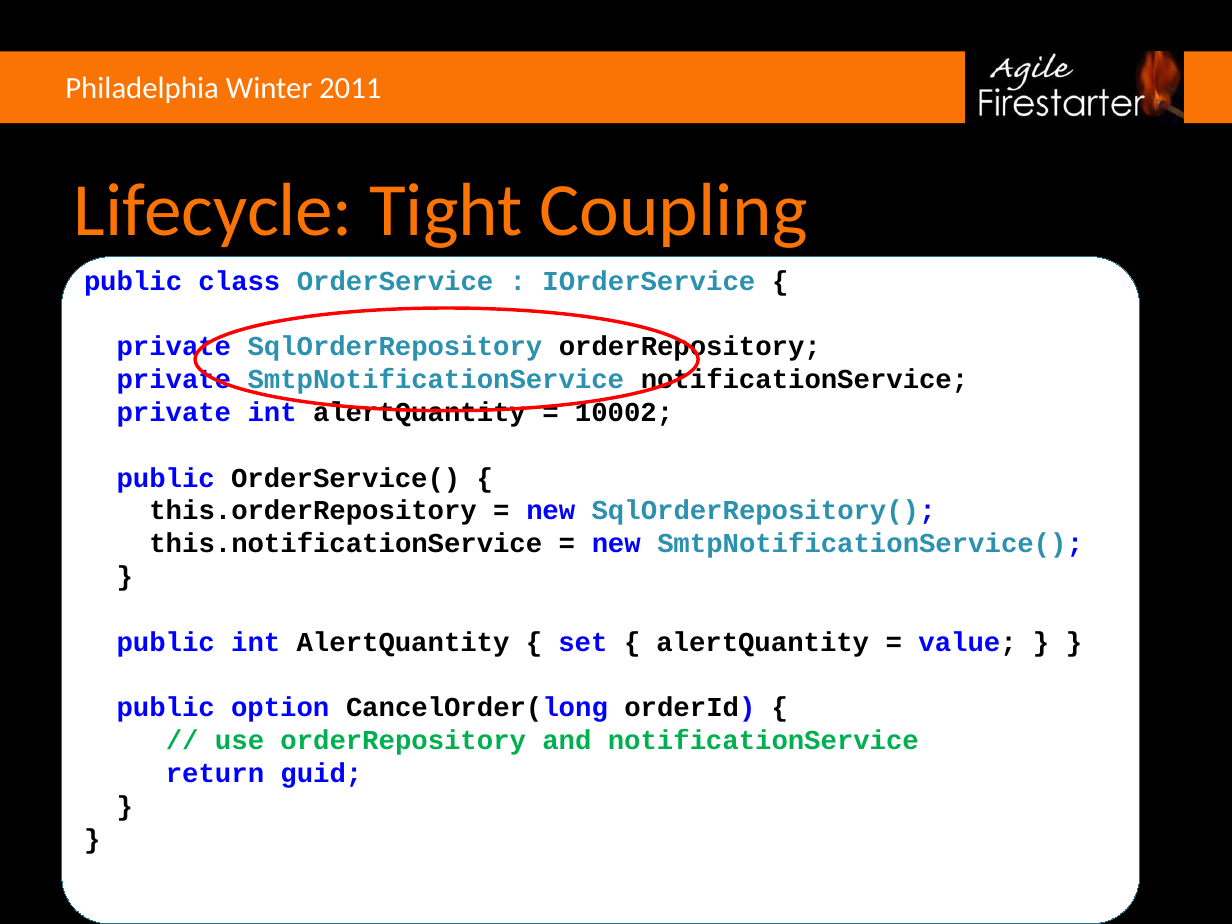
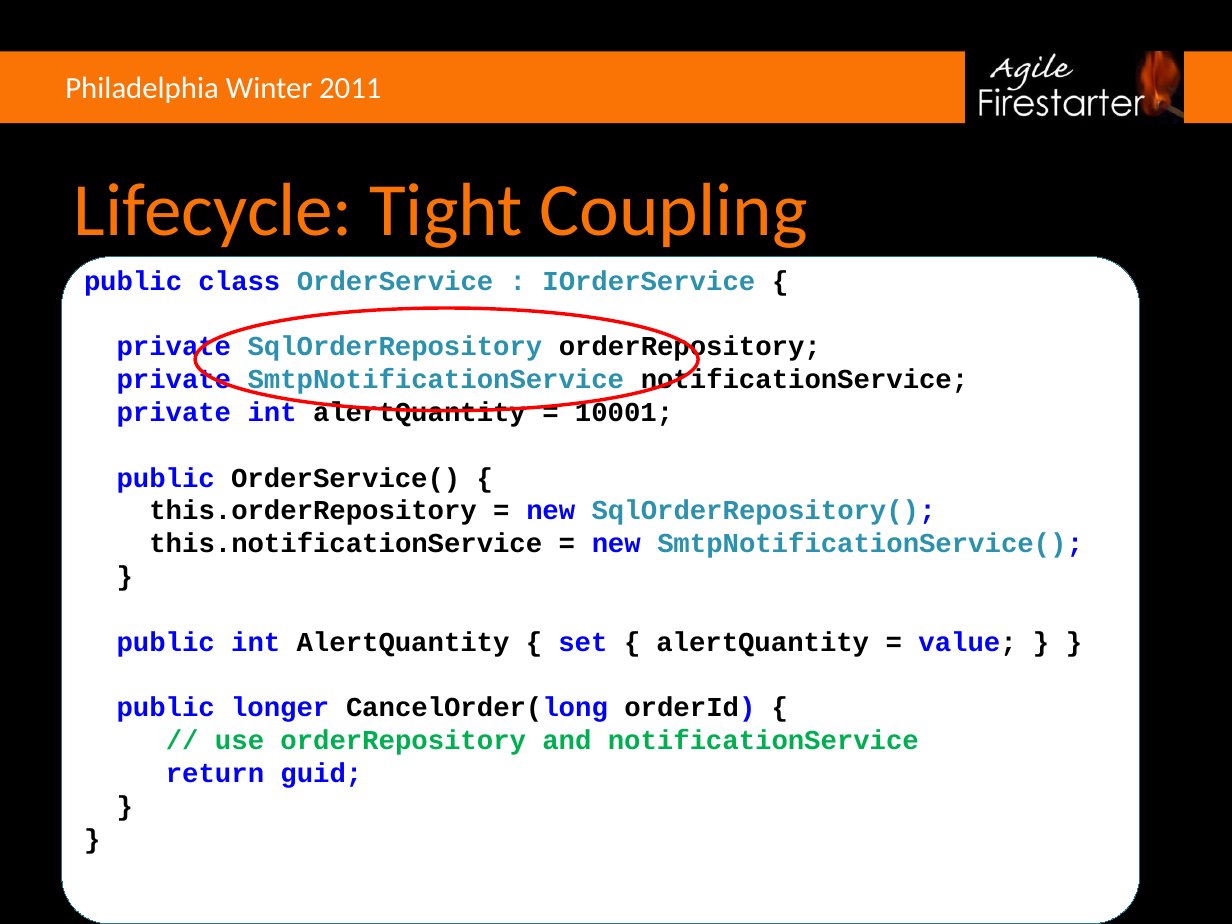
10002: 10002 -> 10001 (624, 412)
option: option -> longer (280, 708)
